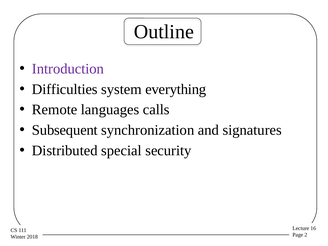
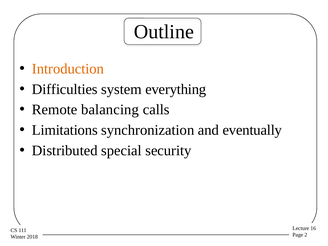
Introduction colour: purple -> orange (68, 69)
languages: languages -> balancing (110, 110)
Subsequent: Subsequent -> Limitations (65, 130)
signatures: signatures -> eventually (252, 130)
